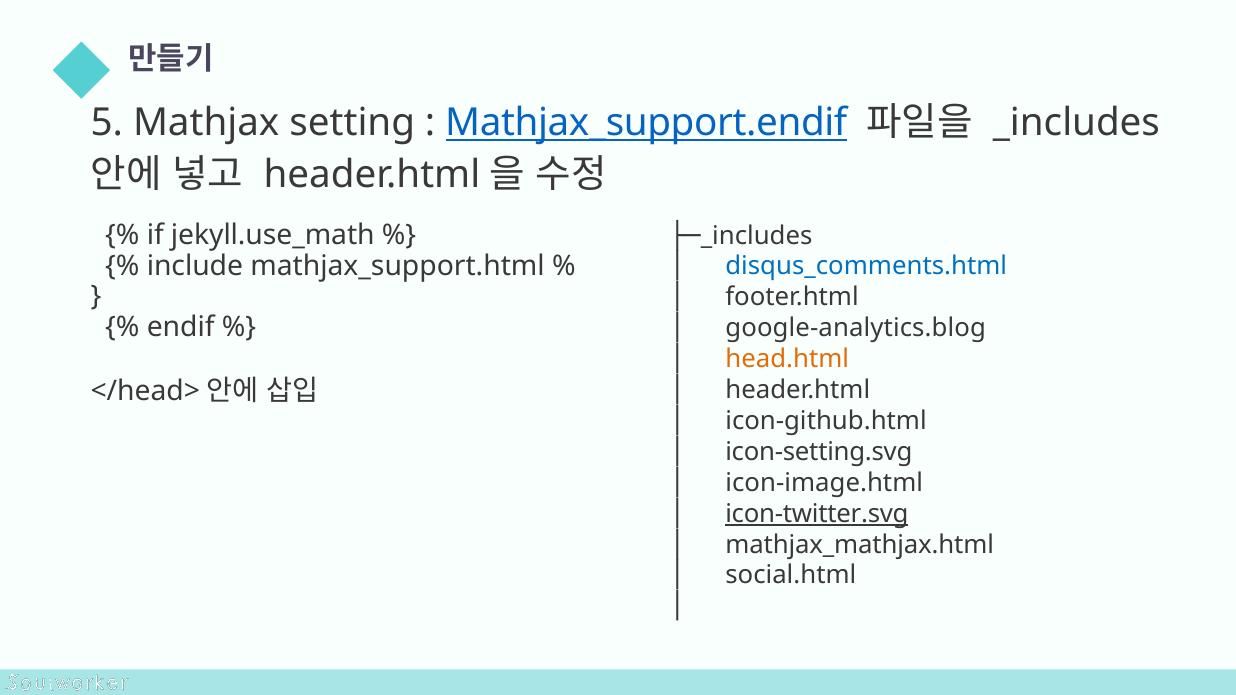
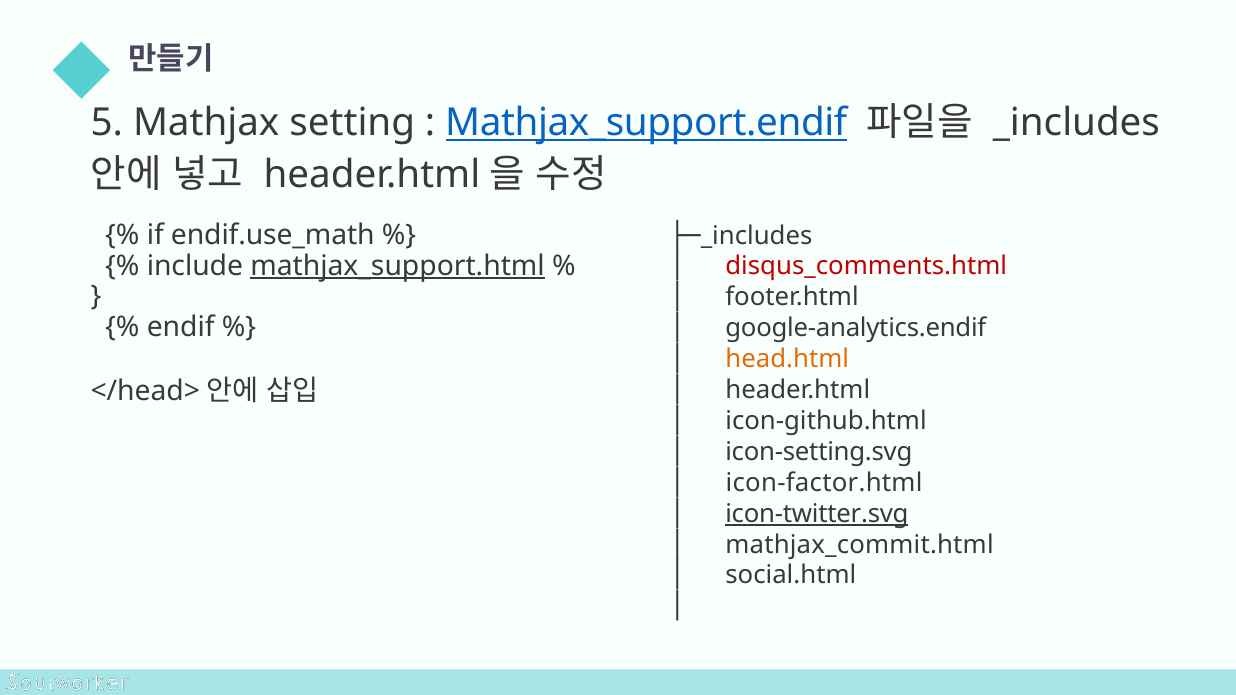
jekyll.use_math: jekyll.use_math -> endif.use_math (273, 235)
disqus_comments.html colour: blue -> red (866, 267)
mathjax_support.html underline: none -> present (398, 266)
google-analytics.blog: google-analytics.blog -> google-analytics.endif (856, 328)
icon-image.html: icon-image.html -> icon-factor.html (824, 483)
mathjax_mathjax.html: mathjax_mathjax.html -> mathjax_commit.html (860, 545)
